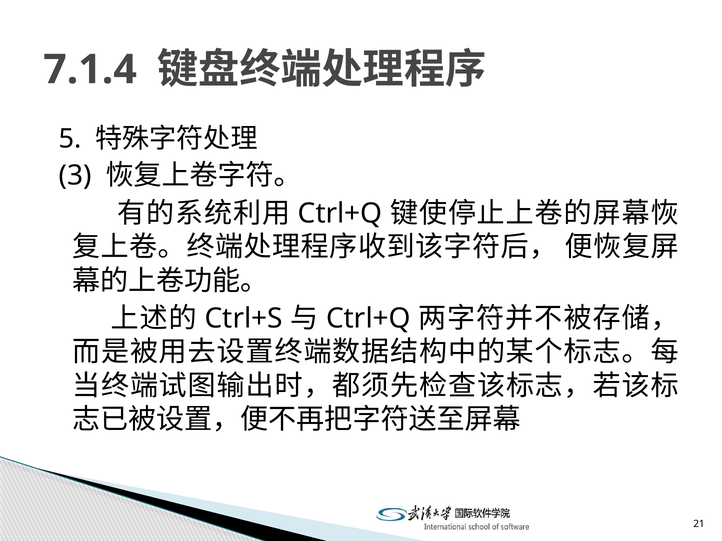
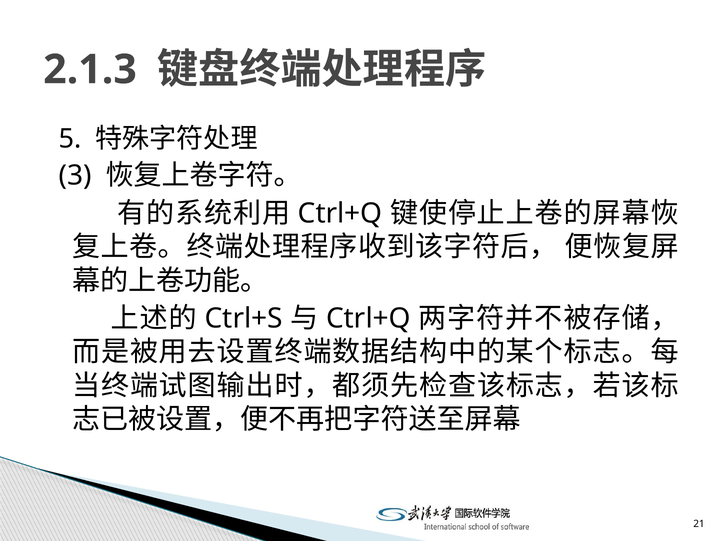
7.1.4: 7.1.4 -> 2.1.3 (90, 70)
